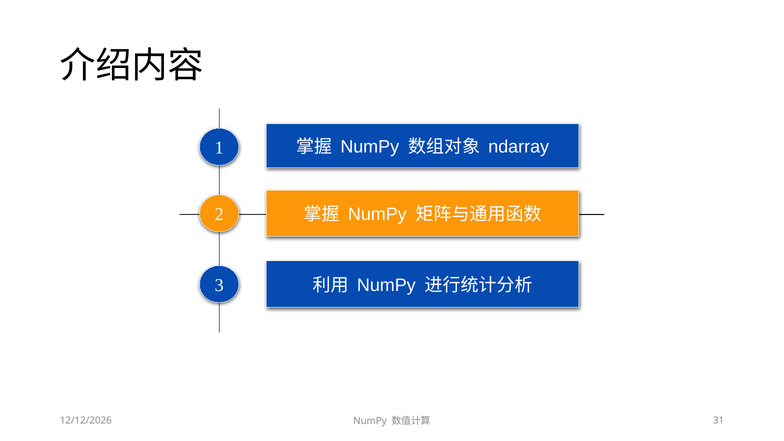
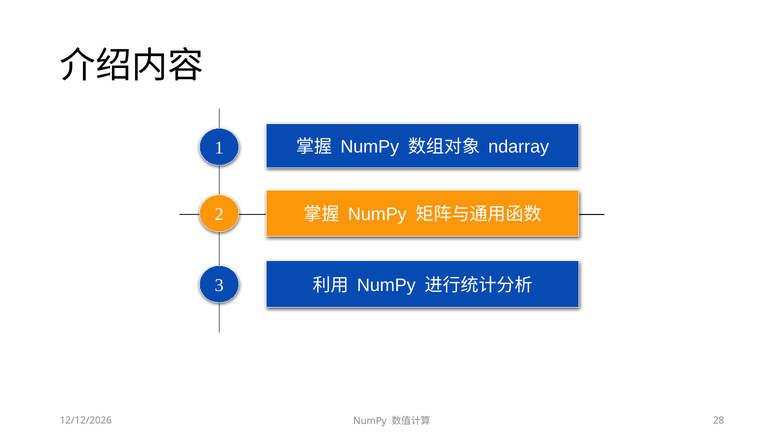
31: 31 -> 28 (719, 420)
